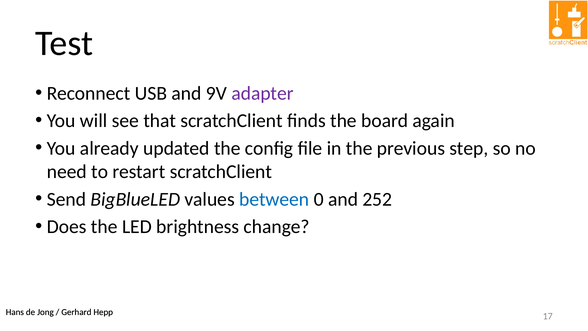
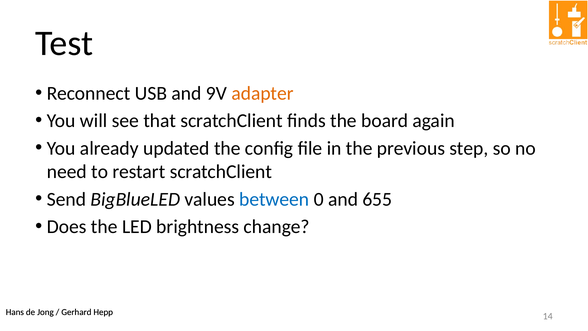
adapter colour: purple -> orange (263, 93)
252: 252 -> 655 (377, 199)
17: 17 -> 14 (548, 316)
